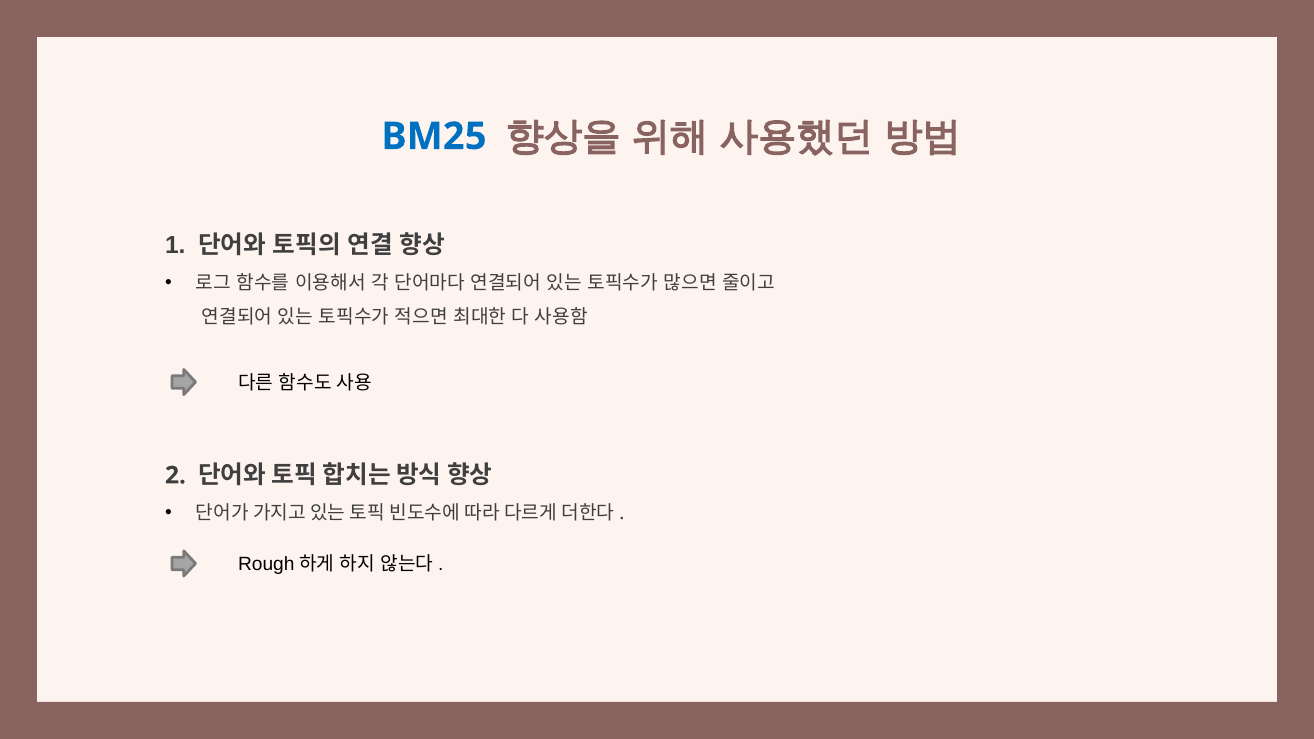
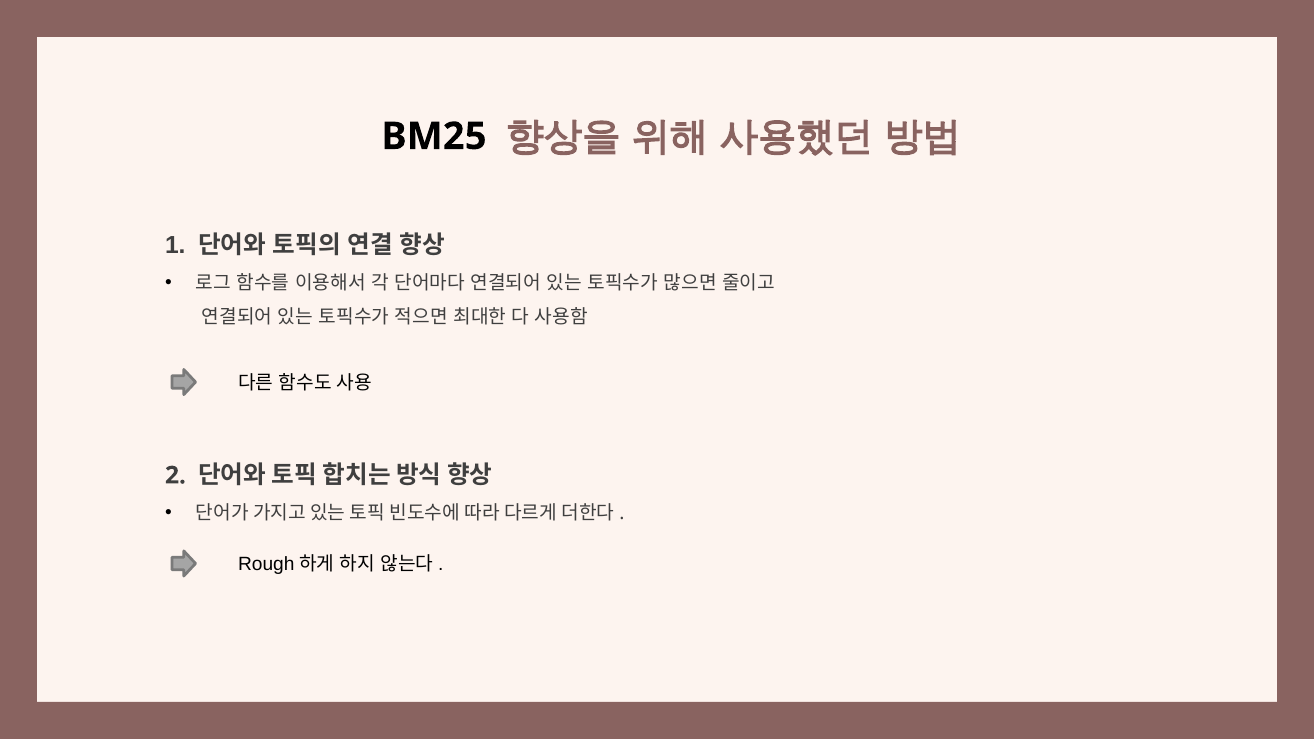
BM25 colour: blue -> black (434, 136)
